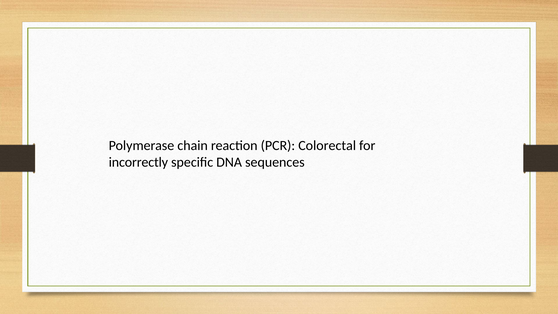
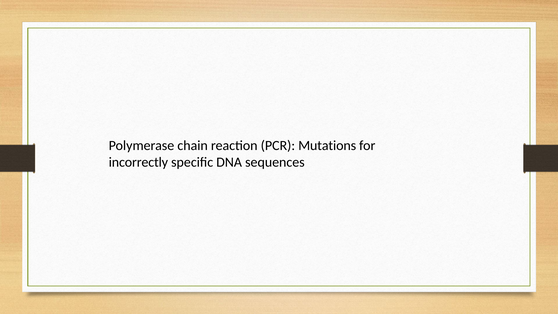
Colorectal: Colorectal -> Mutations (327, 145)
